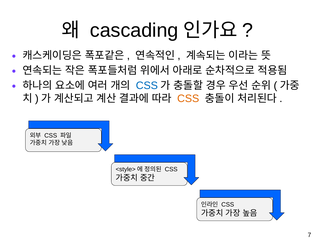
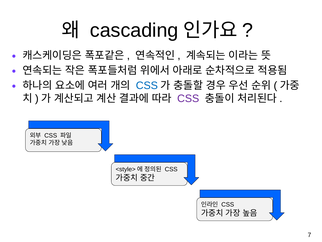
CSS colour: orange -> purple (188, 98)
